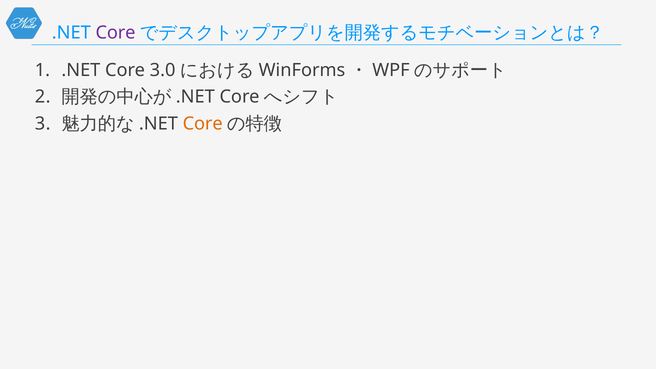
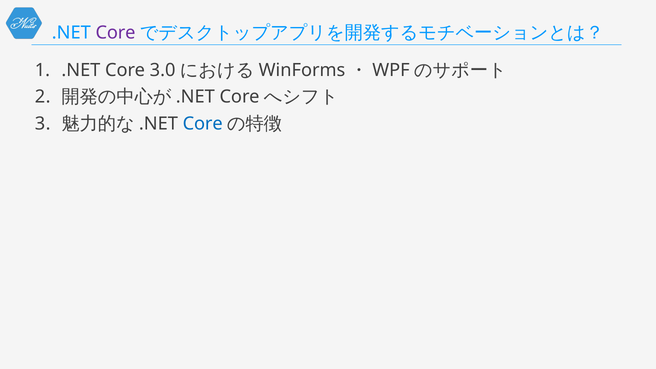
Core colour: orange -> blue (203, 123)
